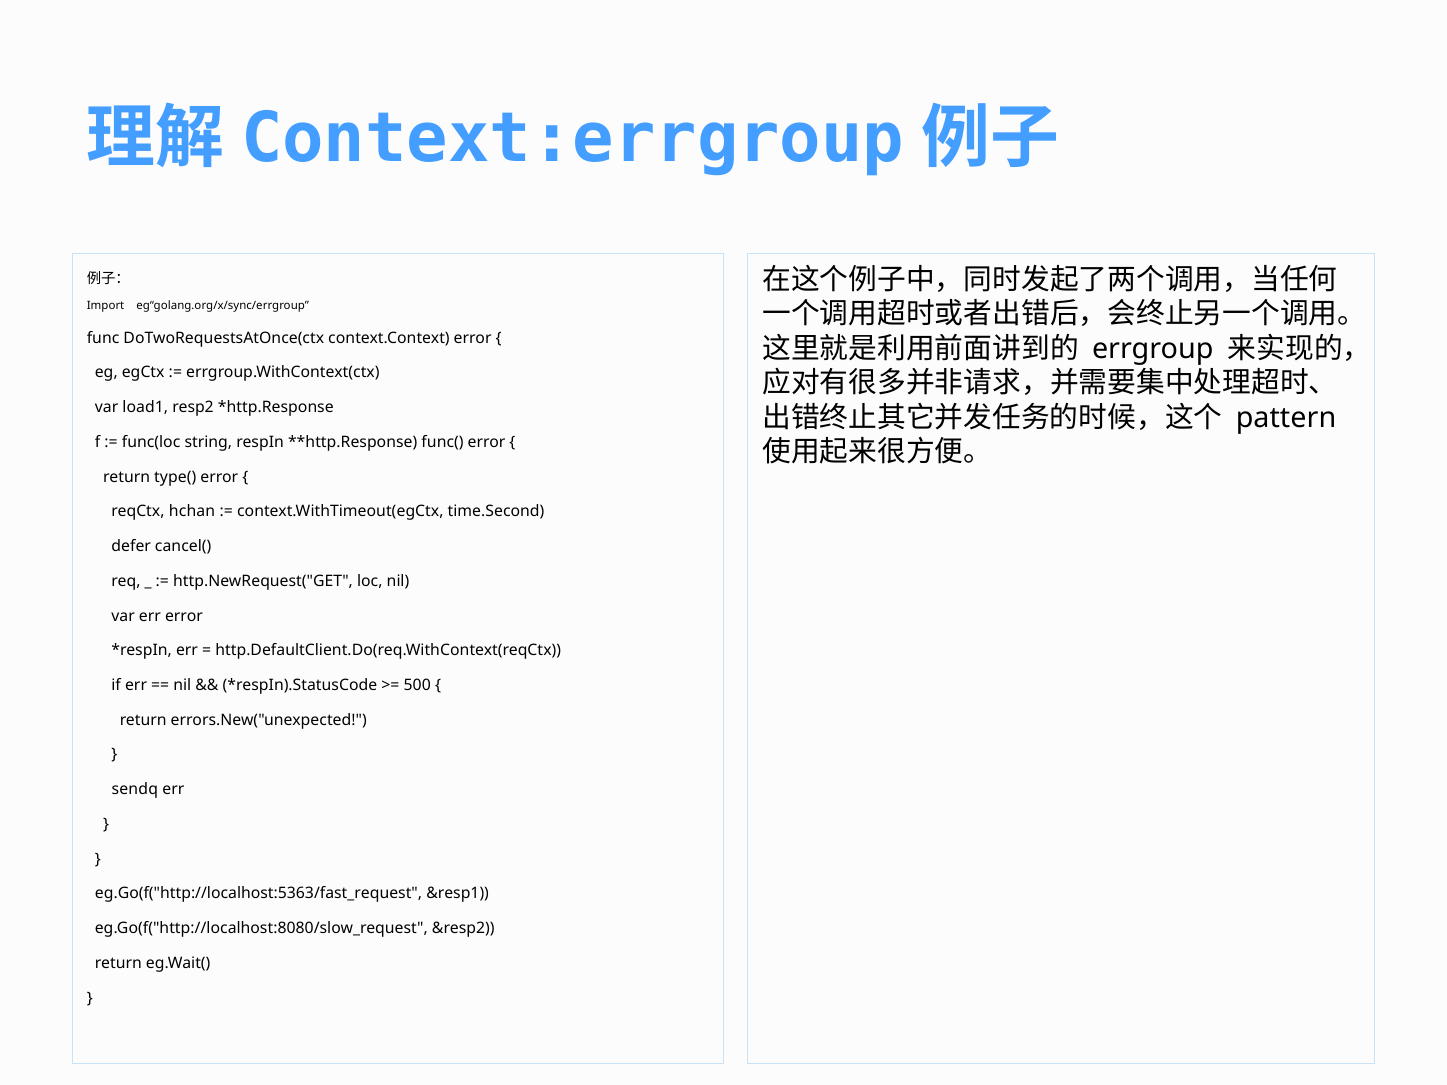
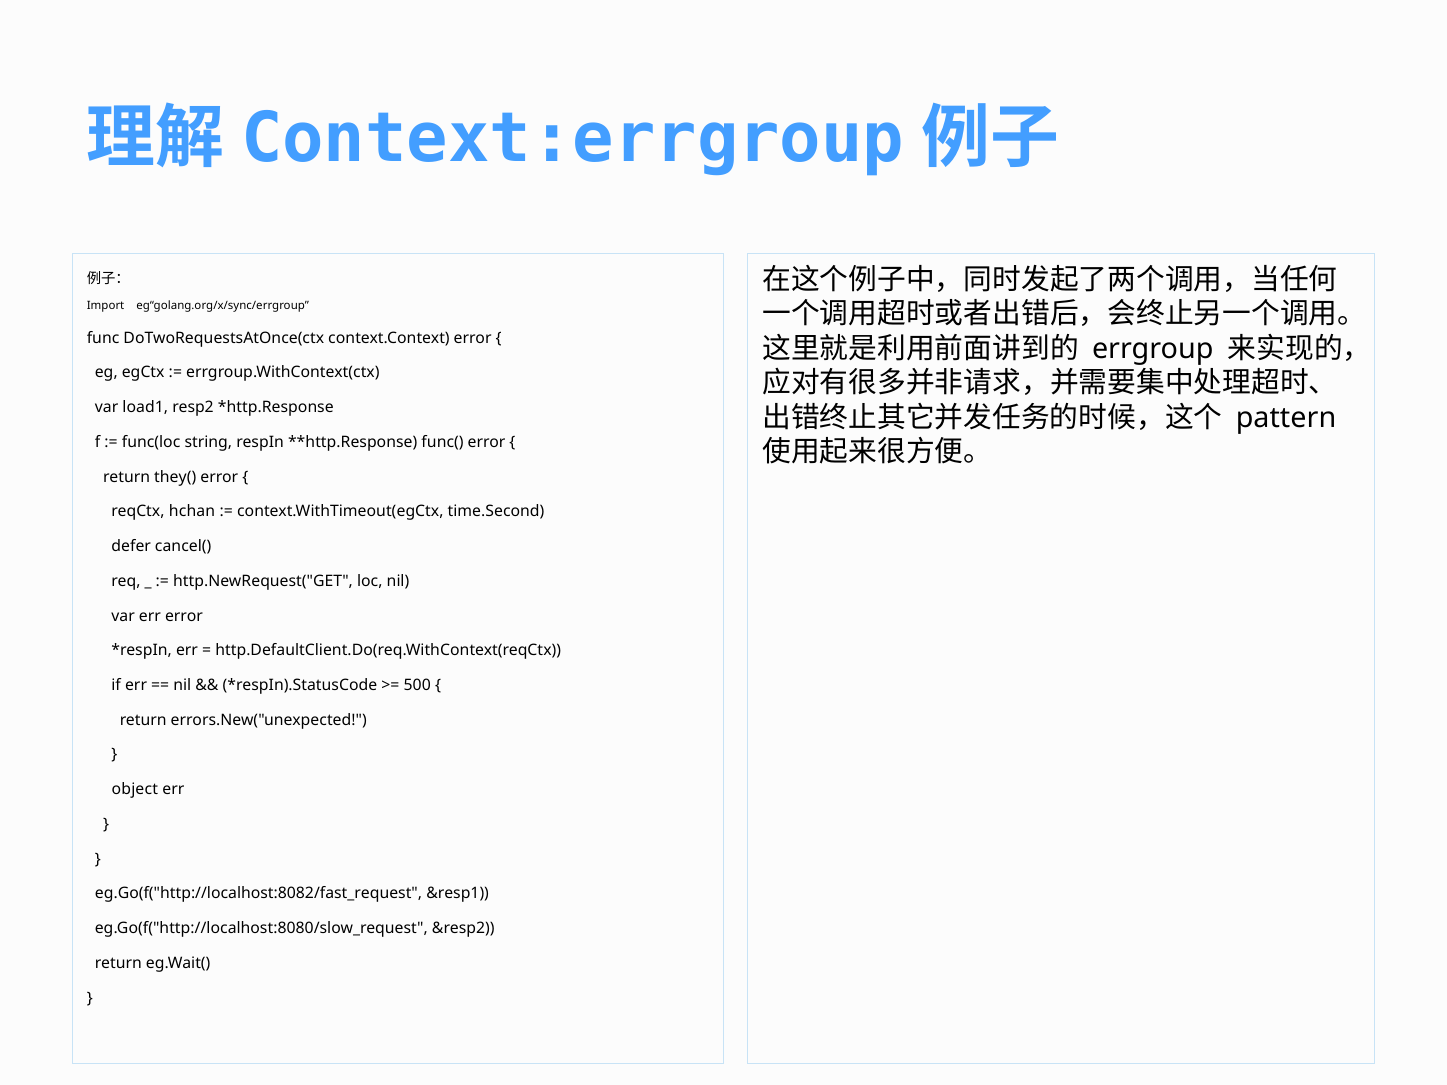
type(: type( -> they( (175, 477)
sendq: sendq -> object (135, 790)
eg.Go(f("http://localhost:5363/fast_request: eg.Go(f("http://localhost:5363/fast_request -> eg.Go(f("http://localhost:8082/fast_request (259, 894)
